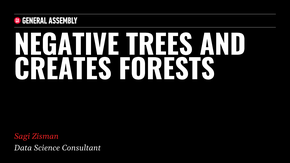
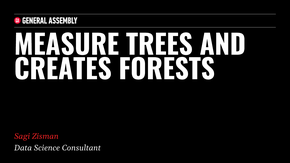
NEGATIVE: NEGATIVE -> MEASURE (67, 46)
